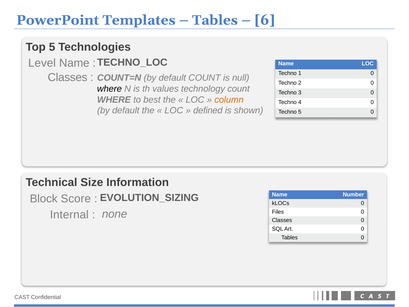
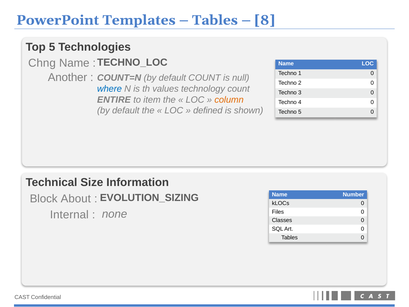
6: 6 -> 8 (265, 20)
Level: Level -> Chng (42, 63)
Classes: Classes -> Another (68, 77)
where colour: black -> blue (109, 89)
WHERE: WHERE -> ENTIRE (114, 100)
best: best -> item (152, 100)
Score: Score -> About (76, 198)
